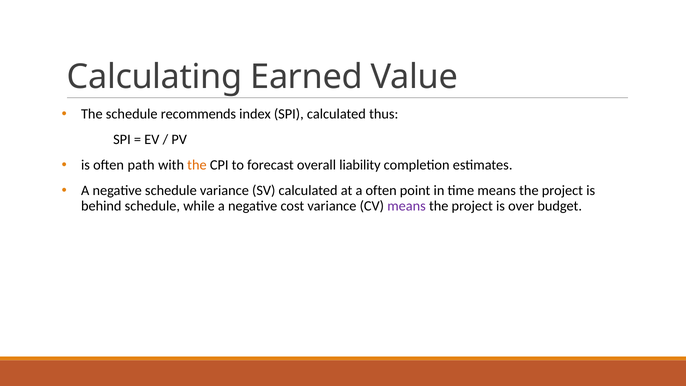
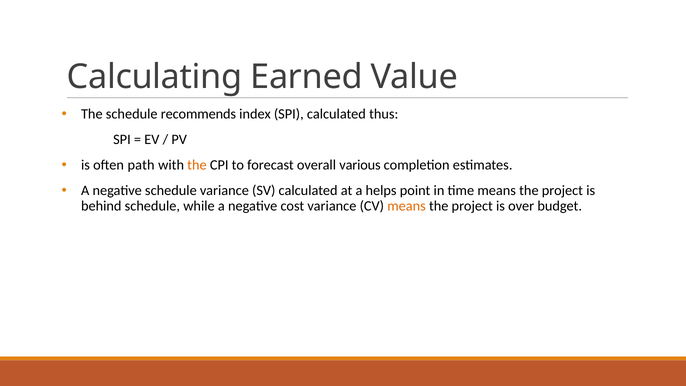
liability: liability -> various (360, 165)
a often: often -> helps (381, 190)
means colour: purple -> orange (407, 206)
